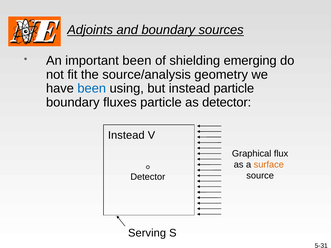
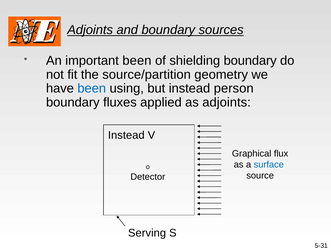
shielding emerging: emerging -> boundary (250, 61)
source/analysis: source/analysis -> source/partition (147, 75)
instead particle: particle -> person (234, 89)
fluxes particle: particle -> applied (161, 102)
as detector: detector -> adjoints (227, 102)
surface colour: orange -> blue (269, 165)
